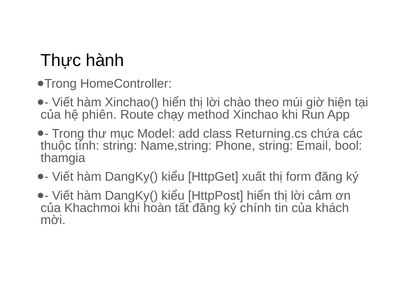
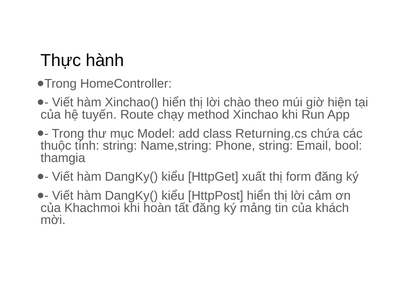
phiên: phiên -> tuyến (99, 115)
chính: chính -> mảng (256, 208)
